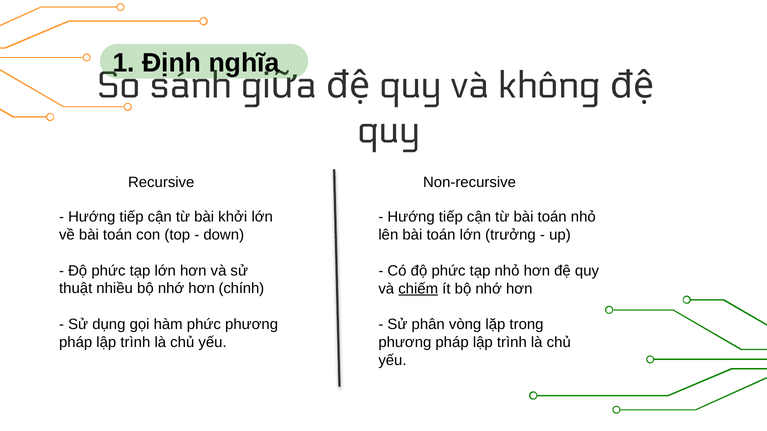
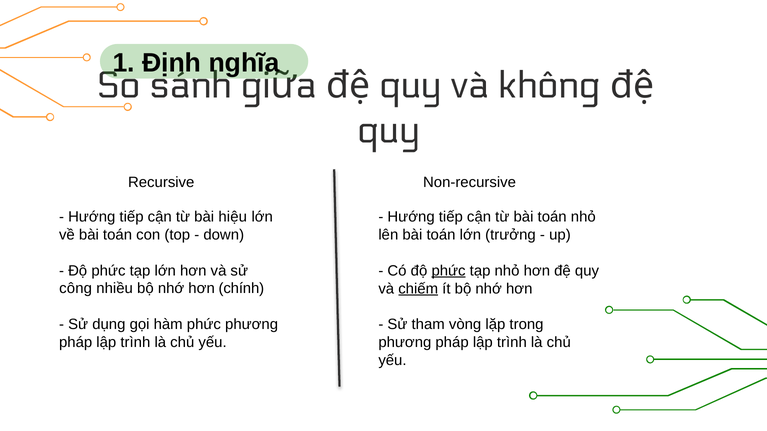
khởi: khởi -> hiệu (233, 217)
phức underline: none -> present (449, 271)
thuật: thuật -> công (76, 289)
phân: phân -> tham (428, 325)
